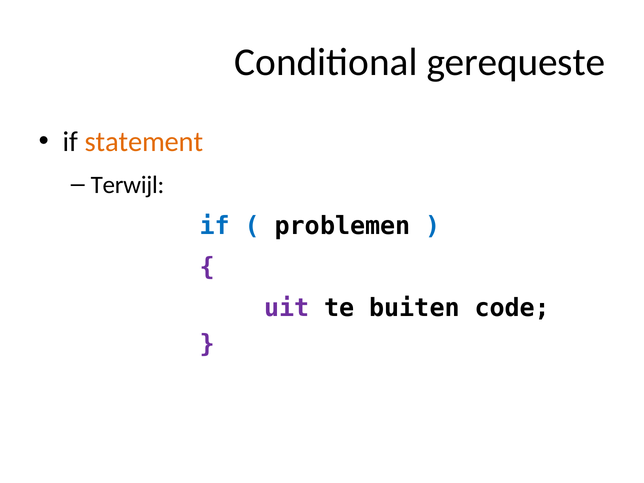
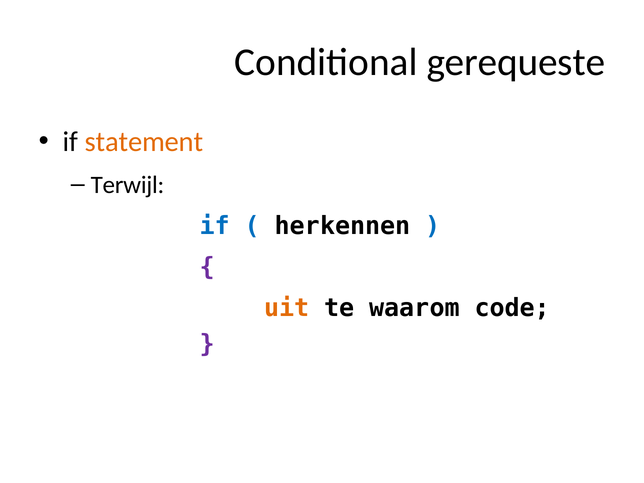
problemen: problemen -> herkennen (343, 226)
uit colour: purple -> orange (287, 308)
buiten: buiten -> waarom (414, 308)
